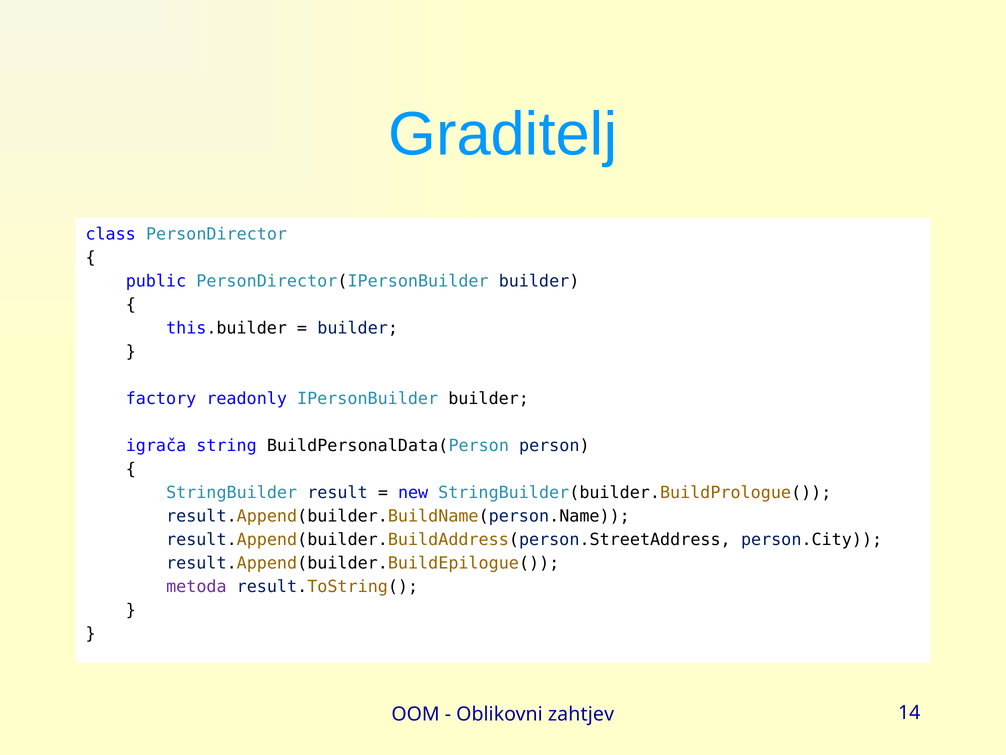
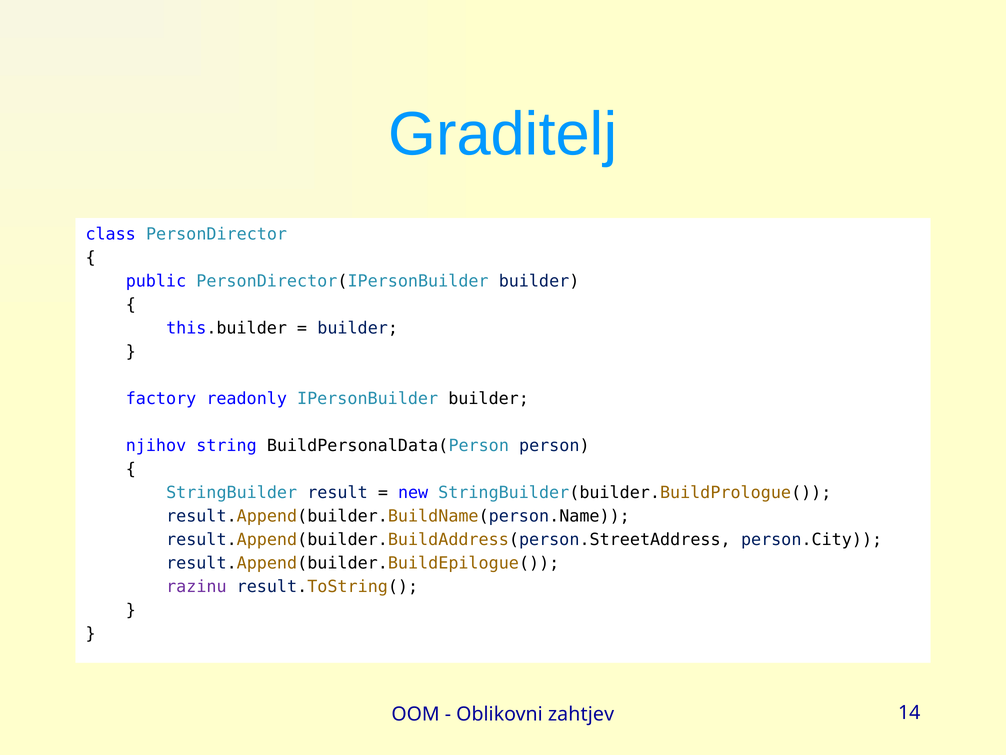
igrača: igrača -> njihov (156, 446)
metoda: metoda -> razinu (196, 587)
